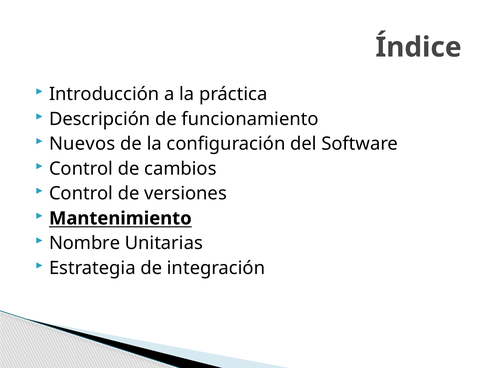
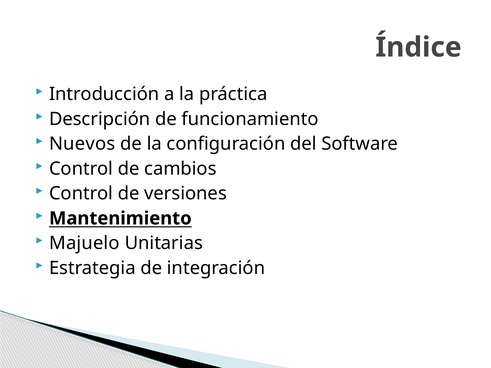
Nombre: Nombre -> Majuelo (84, 243)
